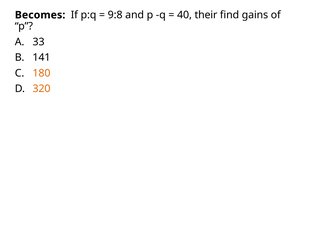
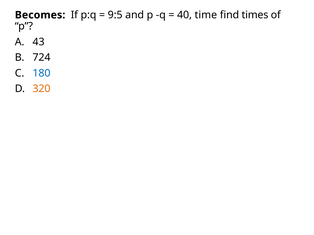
9:8: 9:8 -> 9:5 (115, 15)
their: their -> time (206, 15)
gains: gains -> times (255, 15)
33: 33 -> 43 (39, 42)
141: 141 -> 724 (41, 58)
180 colour: orange -> blue (41, 73)
